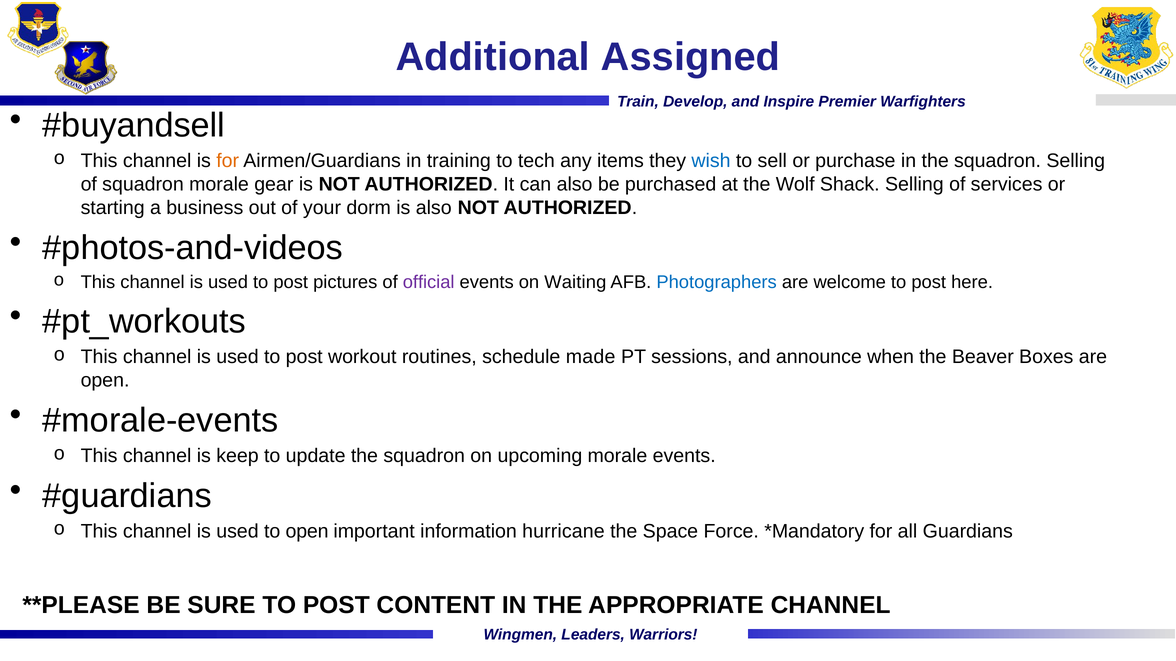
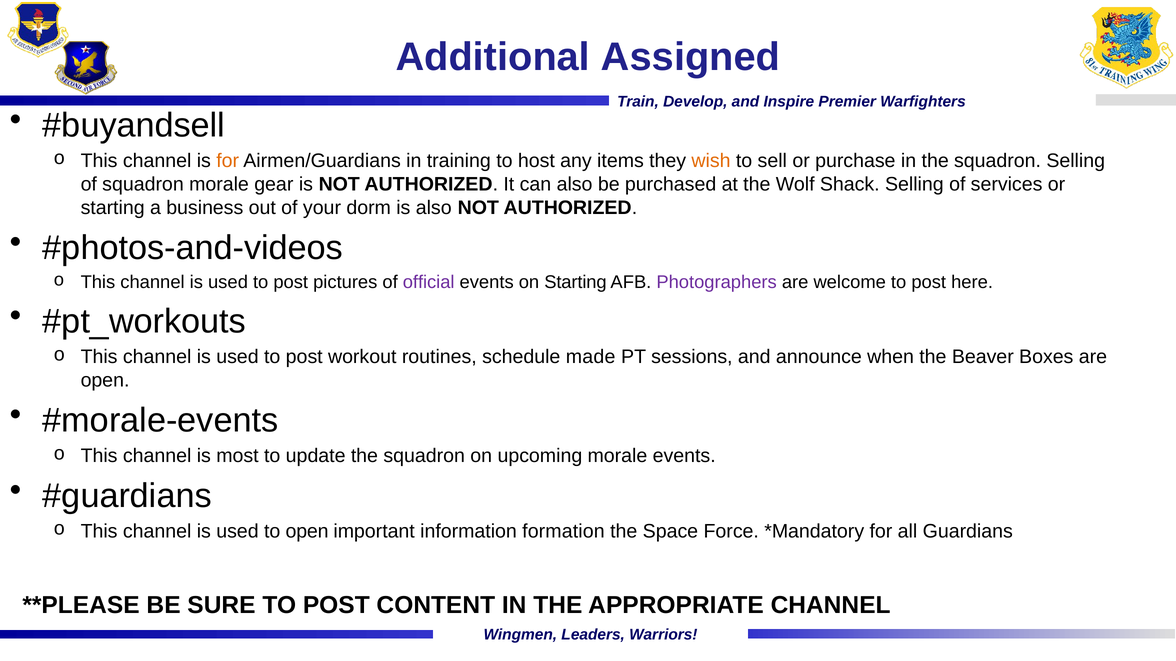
tech: tech -> host (536, 161)
wish colour: blue -> orange (711, 161)
on Waiting: Waiting -> Starting (575, 282)
Photographers colour: blue -> purple (717, 282)
keep: keep -> most (237, 456)
hurricane: hurricane -> formation (563, 532)
